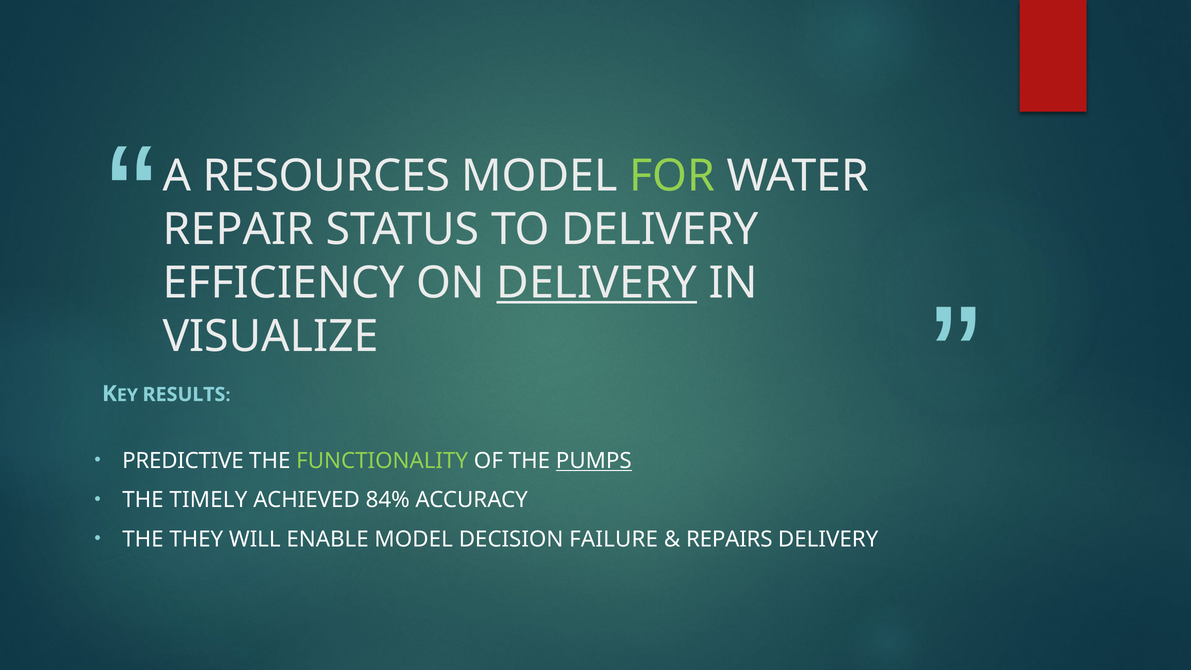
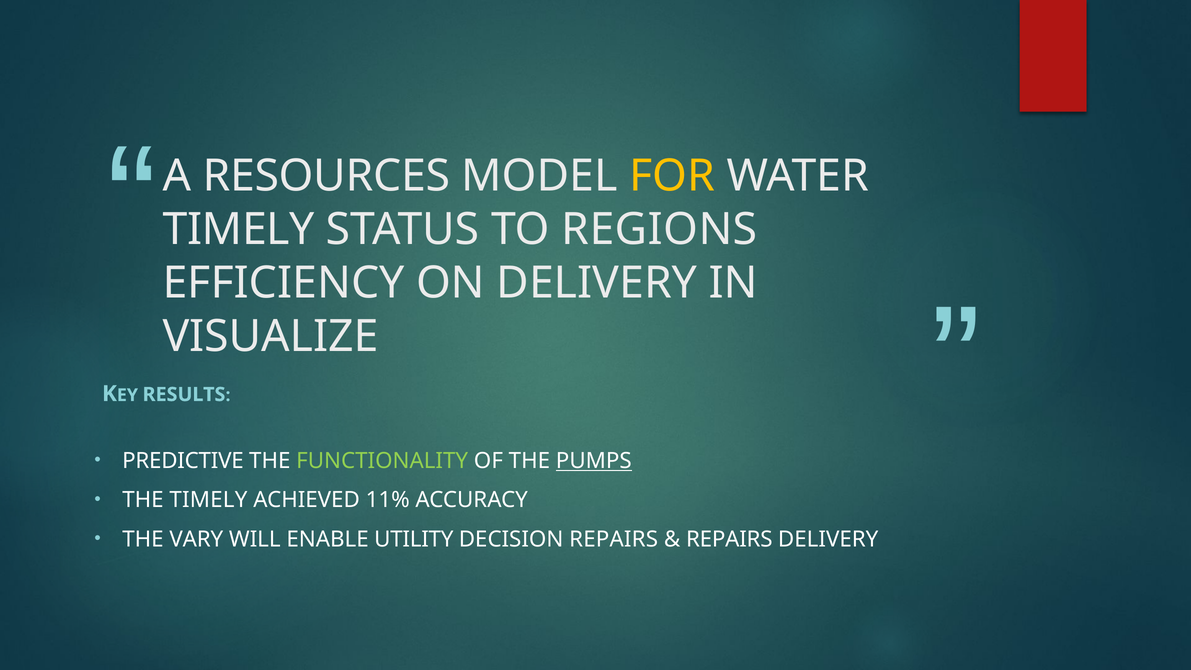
FOR colour: light green -> yellow (672, 176)
REPAIR: REPAIR -> TIMELY (239, 229)
TO DELIVERY: DELIVERY -> REGIONS (659, 229)
DELIVERY underline: present -> none (597, 283)
84%: 84% -> 11% (388, 500)
THEY: THEY -> VARY (196, 539)
ENABLE MODEL: MODEL -> UTILITY (414, 539)
DECISION FAILURE: FAILURE -> REPAIRS (614, 539)
